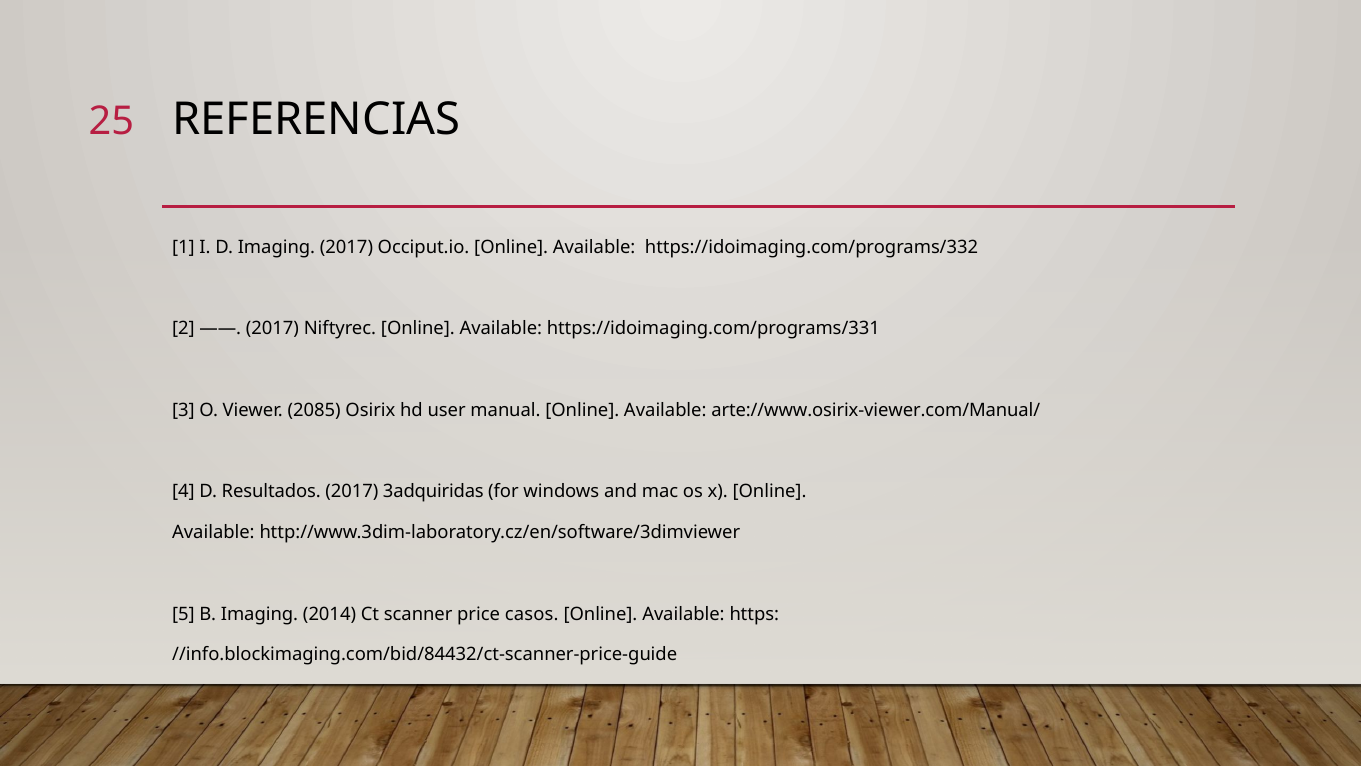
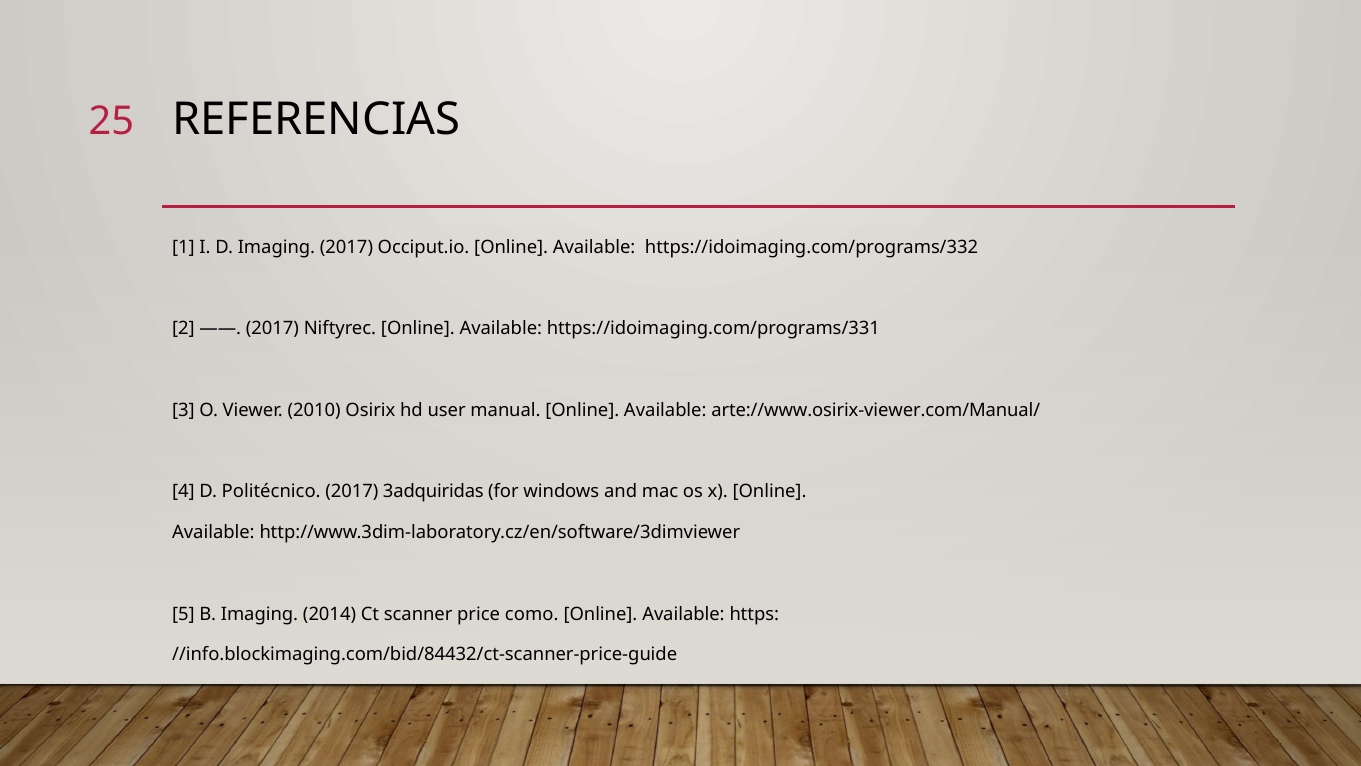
2085: 2085 -> 2010 (314, 410)
Resultados: Resultados -> Politécnico (271, 491)
casos: casos -> como (532, 614)
